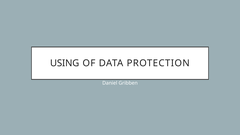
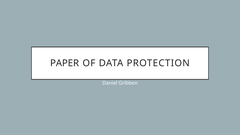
USING: USING -> PAPER (65, 63)
